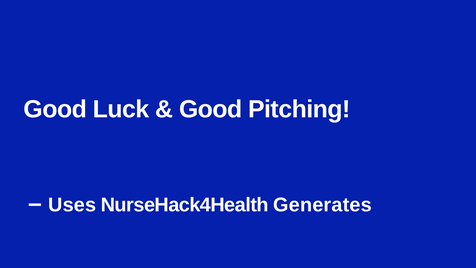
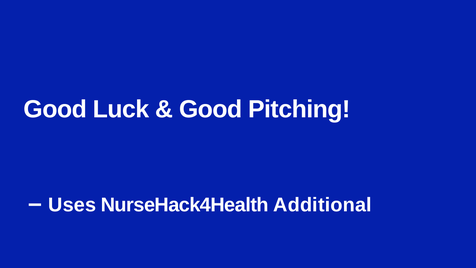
Generates: Generates -> Additional (323, 205)
